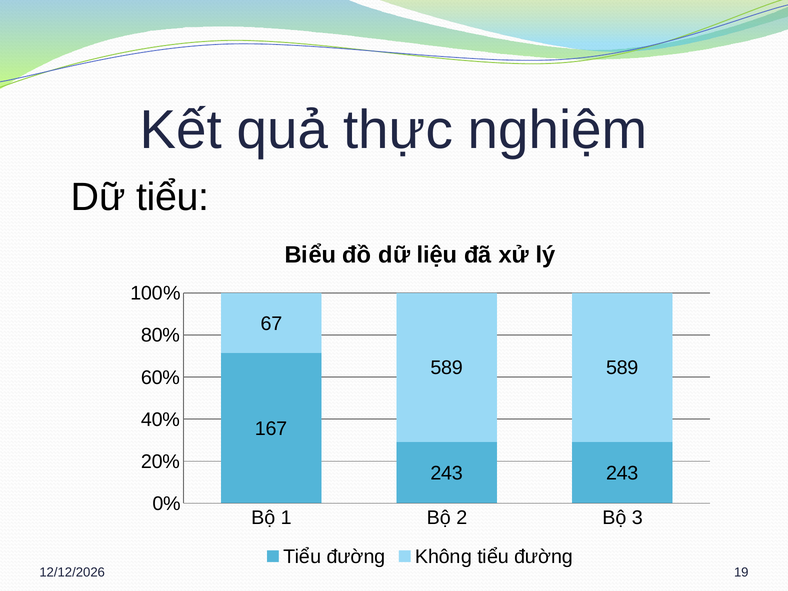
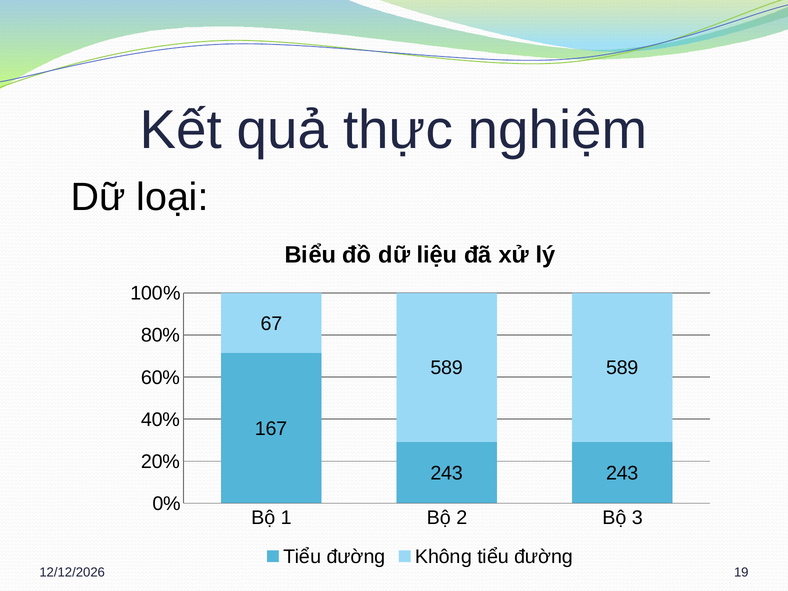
Dữ tiểu: tiểu -> loại (173, 197)
